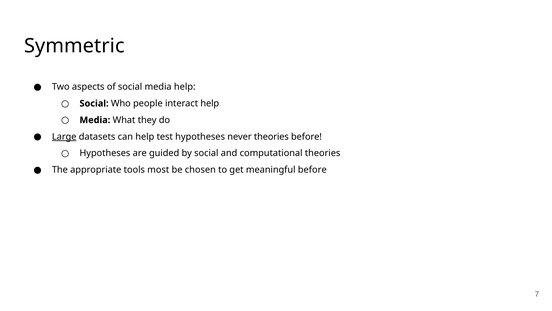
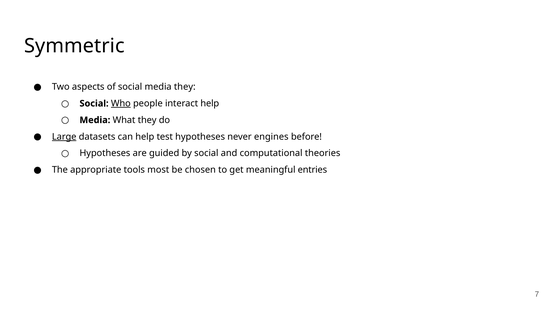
media help: help -> they (185, 87)
Who underline: none -> present (121, 103)
never theories: theories -> engines (271, 136)
meaningful before: before -> entries (312, 170)
